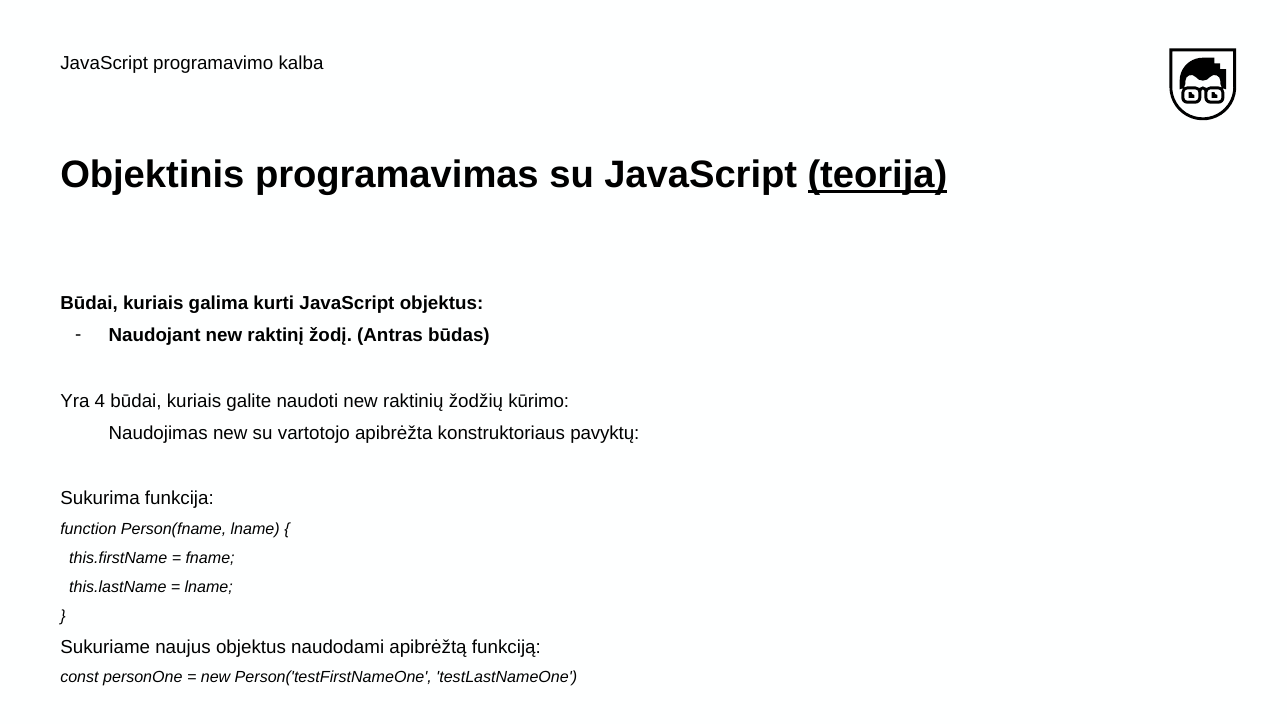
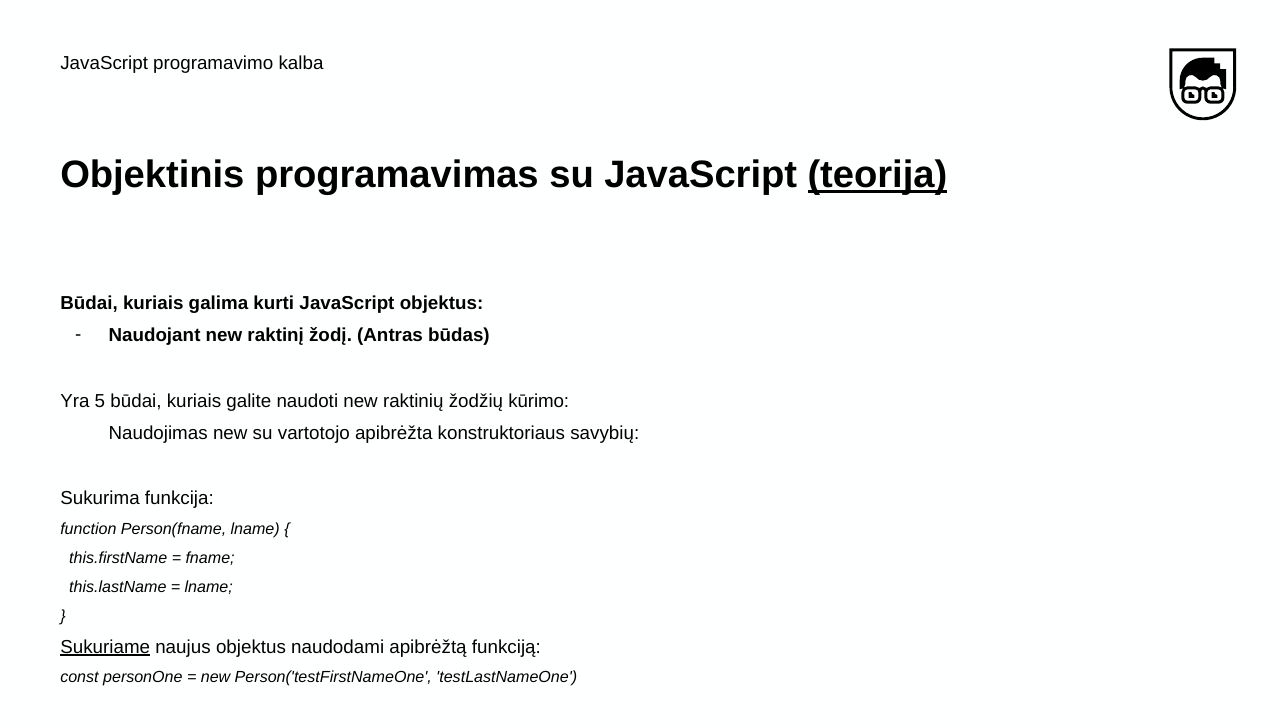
4: 4 -> 5 (100, 401)
pavyktų: pavyktų -> savybių (605, 433)
Sukuriame underline: none -> present (105, 647)
